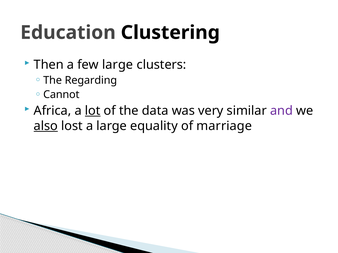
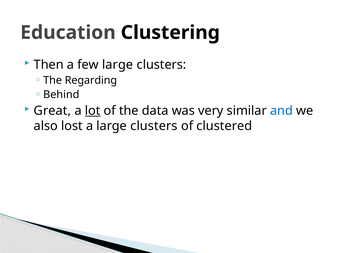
Cannot: Cannot -> Behind (61, 95)
Africa: Africa -> Great (52, 111)
and colour: purple -> blue (281, 111)
also underline: present -> none (46, 126)
a large equality: equality -> clusters (154, 126)
marriage: marriage -> clustered (224, 126)
